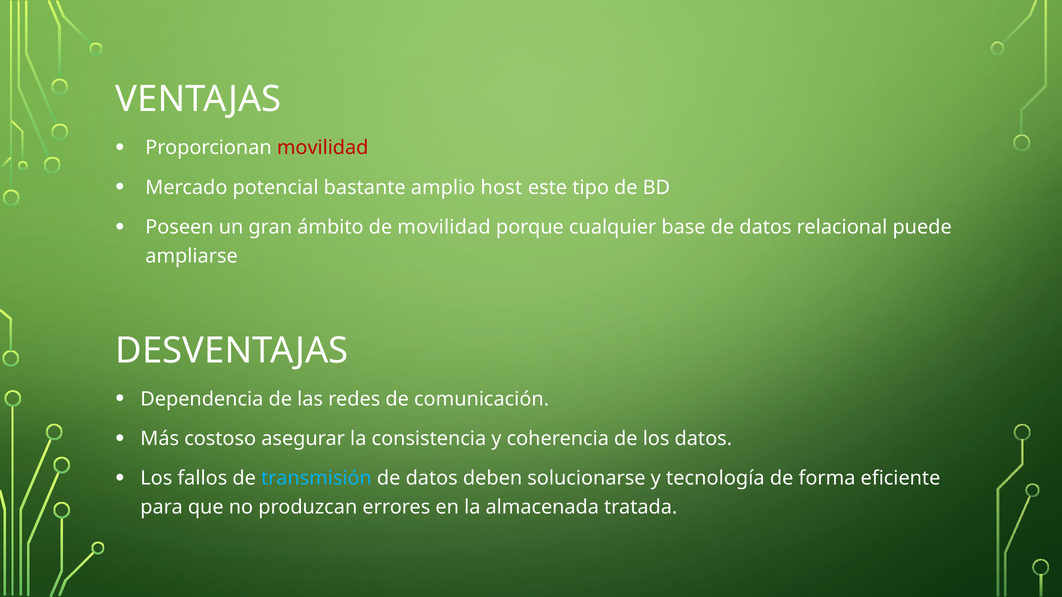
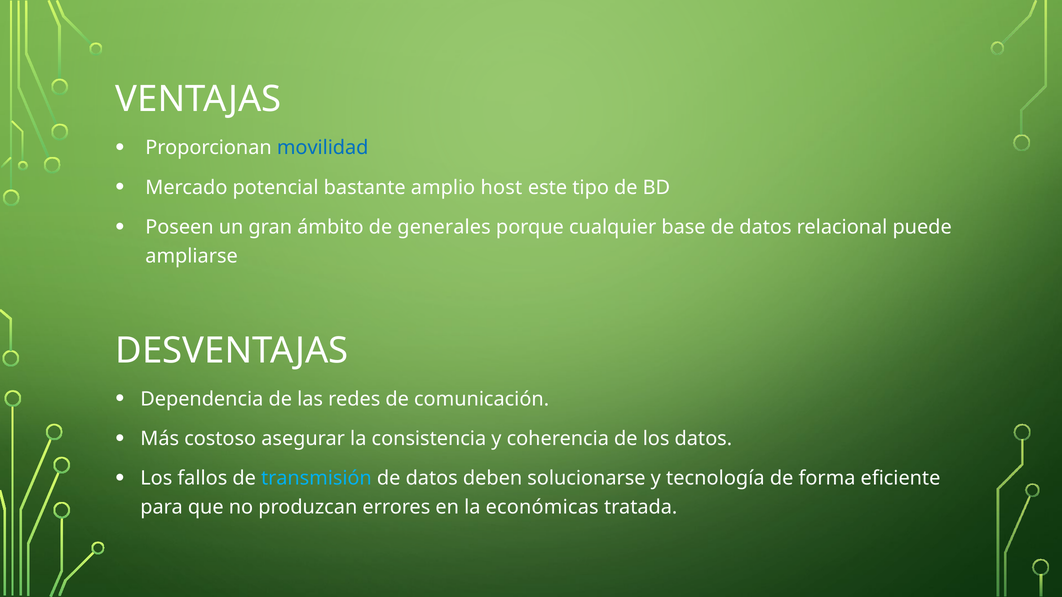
movilidad colour: red -> blue (323, 148)
de movilidad: movilidad -> generales (444, 227)
almacenada: almacenada -> económicas (542, 507)
